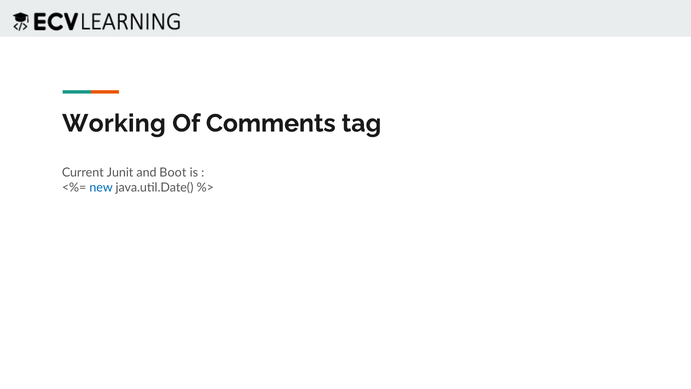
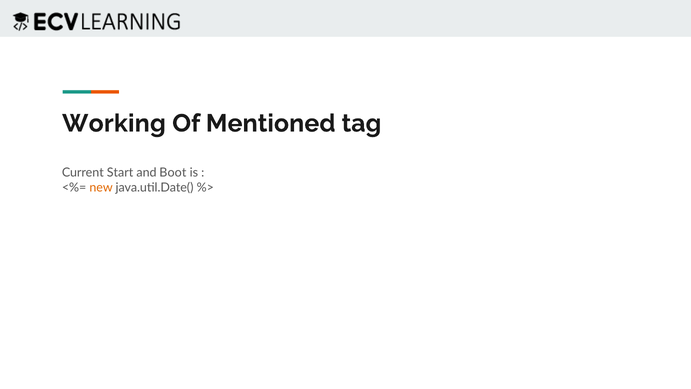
Comments: Comments -> Mentioned (271, 123)
Junit: Junit -> Start (120, 172)
new colour: blue -> orange (101, 187)
